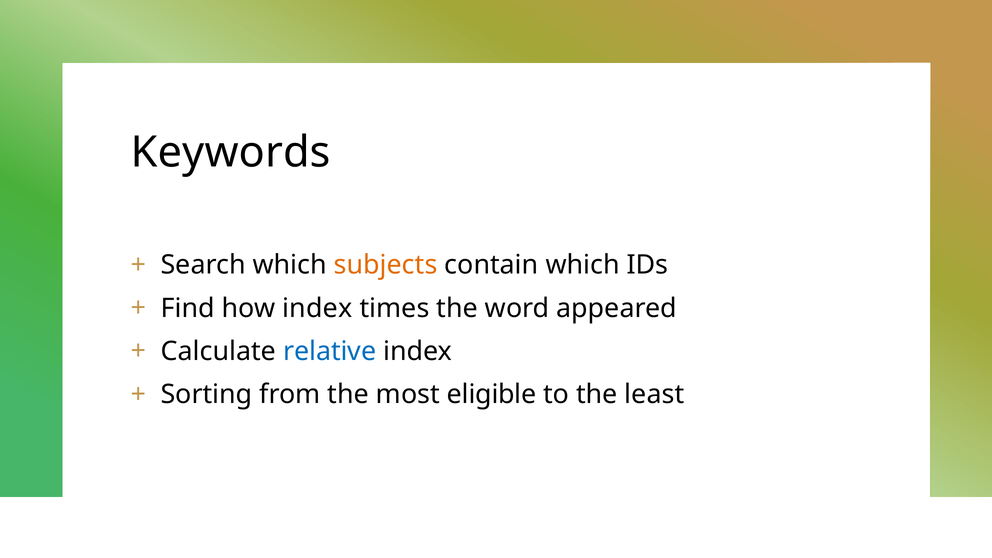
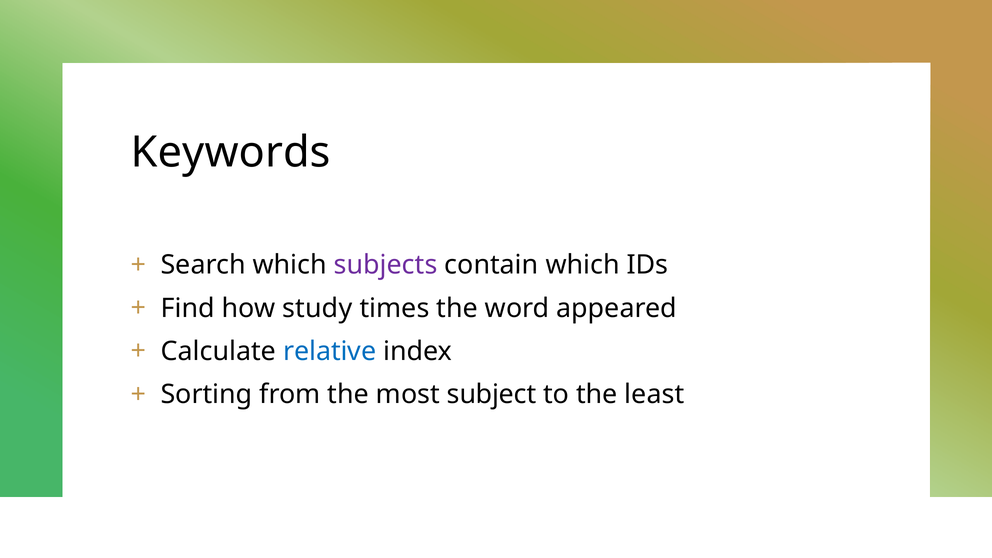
subjects colour: orange -> purple (386, 265)
how index: index -> study (317, 308)
eligible: eligible -> subject (492, 395)
